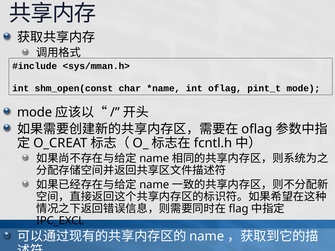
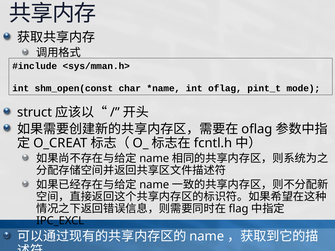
mode: mode -> struct (35, 112)
